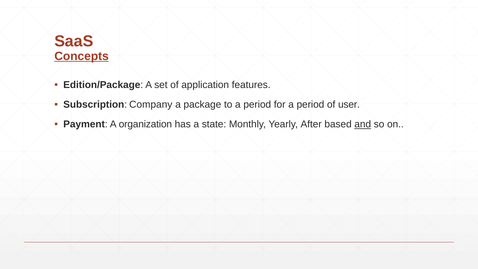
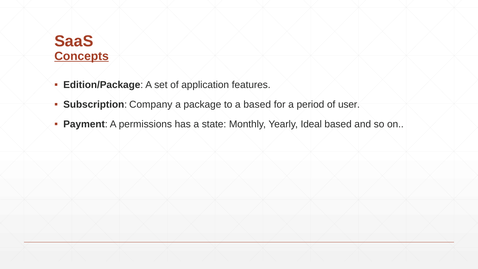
to a period: period -> based (257, 105)
organization: organization -> permissions (145, 124)
After: After -> Ideal (311, 124)
and underline: present -> none (363, 124)
